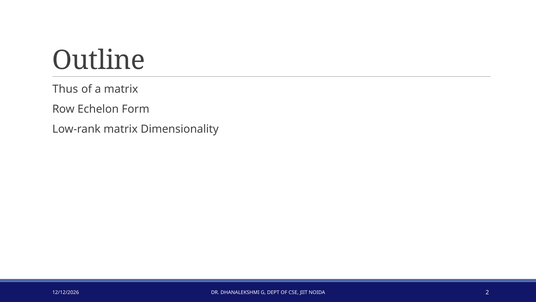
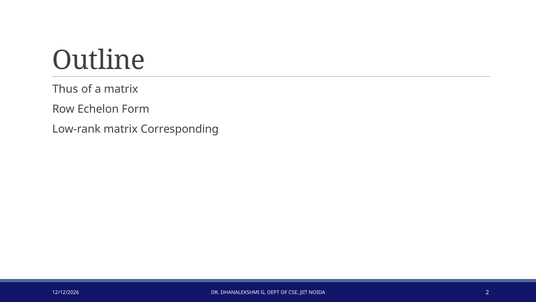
Dimensionality: Dimensionality -> Corresponding (180, 129)
